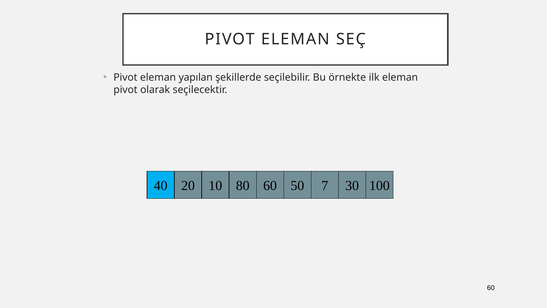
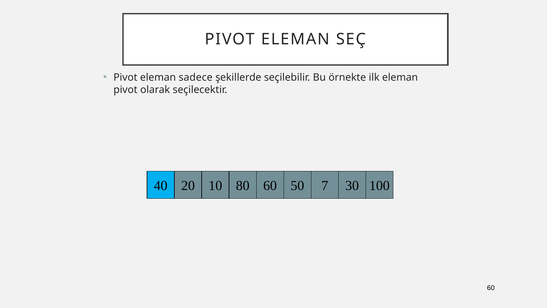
yapılan: yapılan -> sadece (196, 77)
